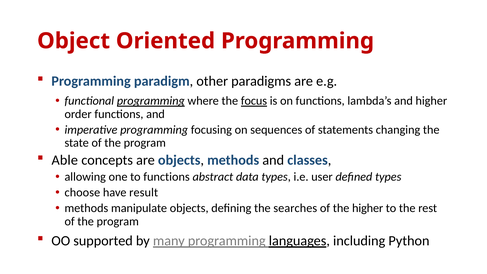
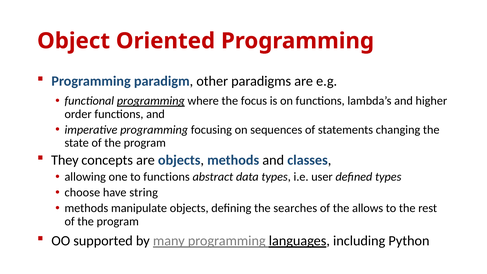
focus underline: present -> none (254, 101)
Able: Able -> They (65, 160)
result: result -> string (144, 193)
the higher: higher -> allows (368, 208)
